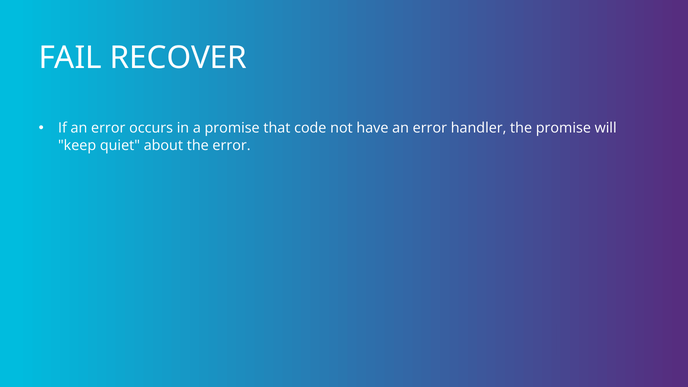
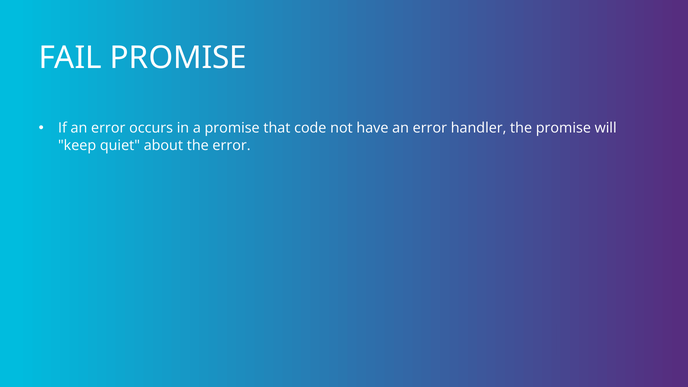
FAIL RECOVER: RECOVER -> PROMISE (178, 58)
